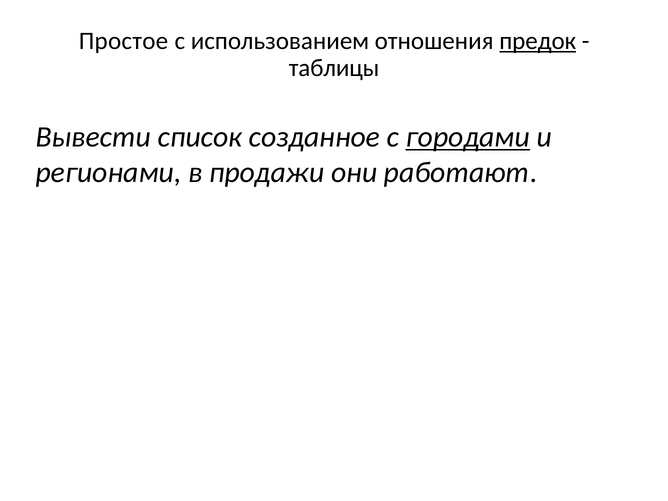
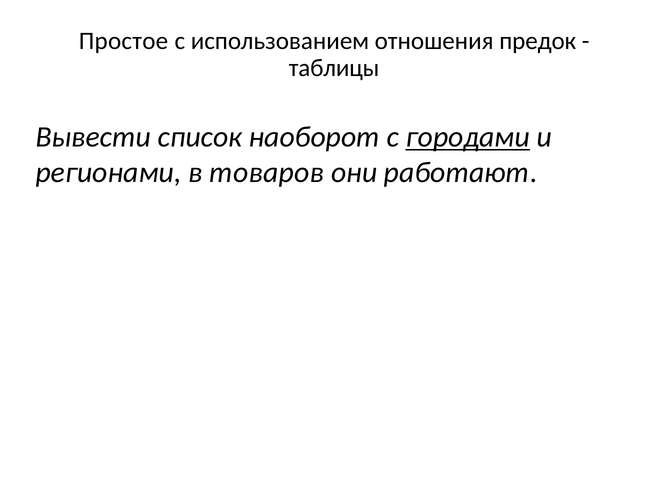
предок underline: present -> none (538, 41)
созданное: созданное -> наоборот (314, 137)
продажи: продажи -> товаров (267, 173)
